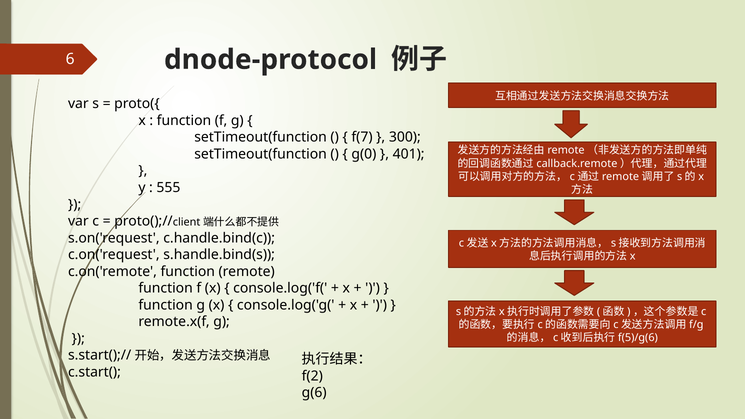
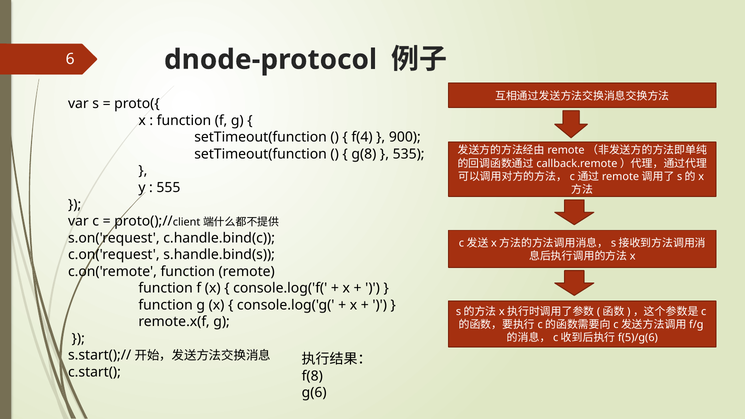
f(7: f(7 -> f(4 (362, 137)
300: 300 -> 900 (405, 137)
g(0: g(0 -> g(8 (364, 154)
401: 401 -> 535 (409, 154)
f(2: f(2 -> f(8 (312, 376)
